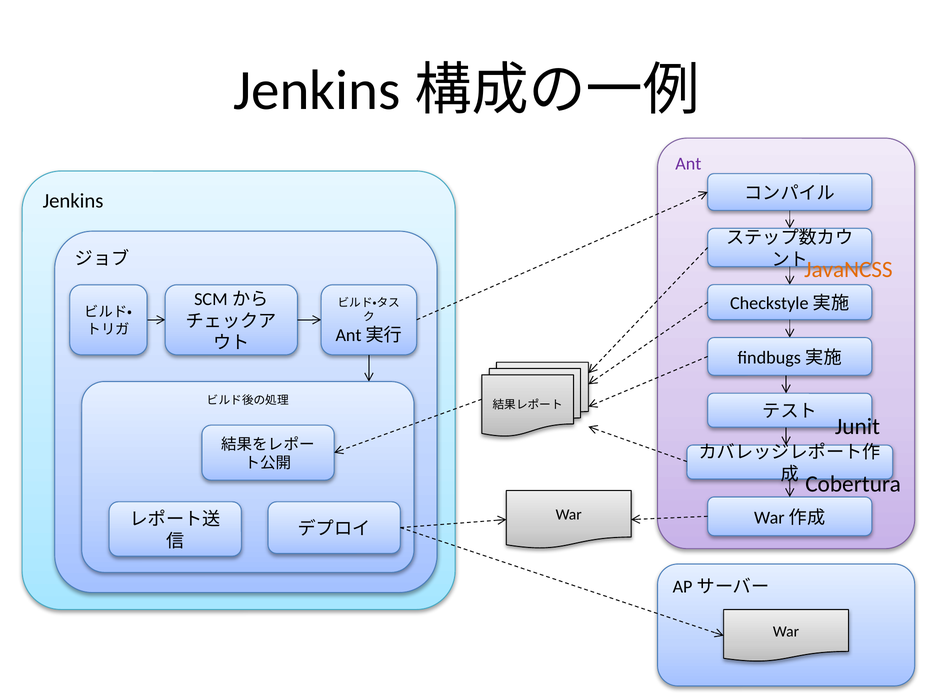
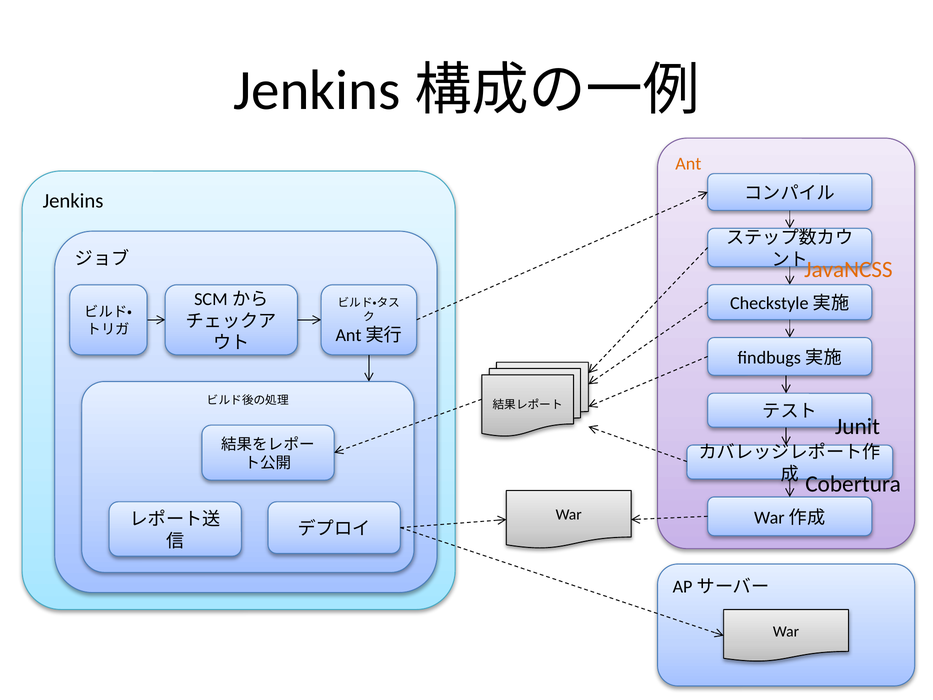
Ant colour: purple -> orange (688, 163)
